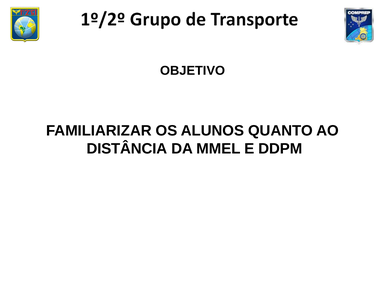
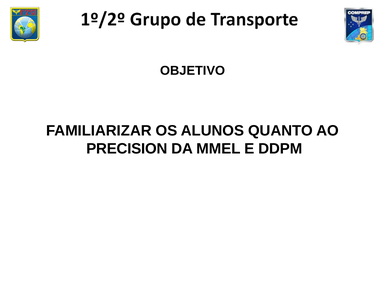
DISTÂNCIA: DISTÂNCIA -> PRECISION (127, 149)
